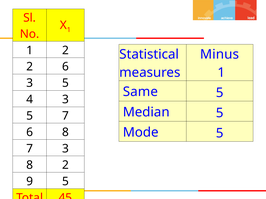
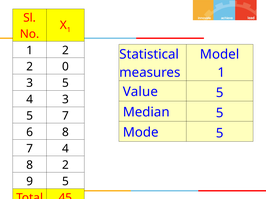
Minus: Minus -> Model (220, 54)
2 6: 6 -> 0 (65, 67)
Same: Same -> Value (140, 92)
7 3: 3 -> 4 (65, 149)
